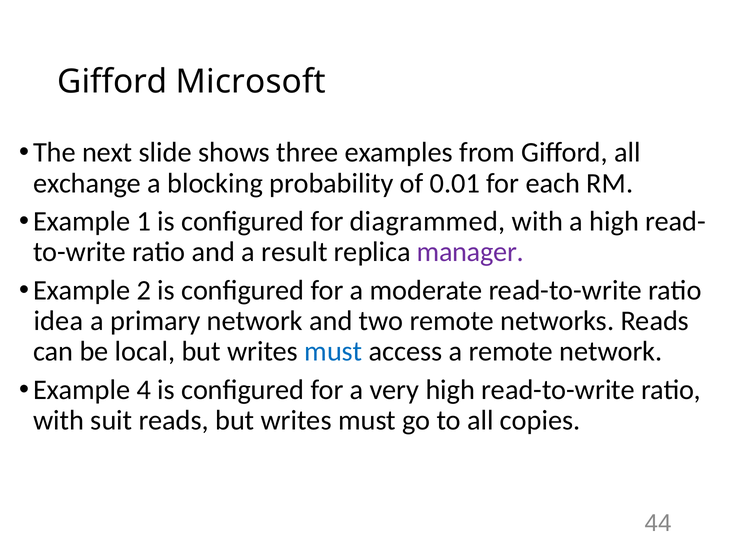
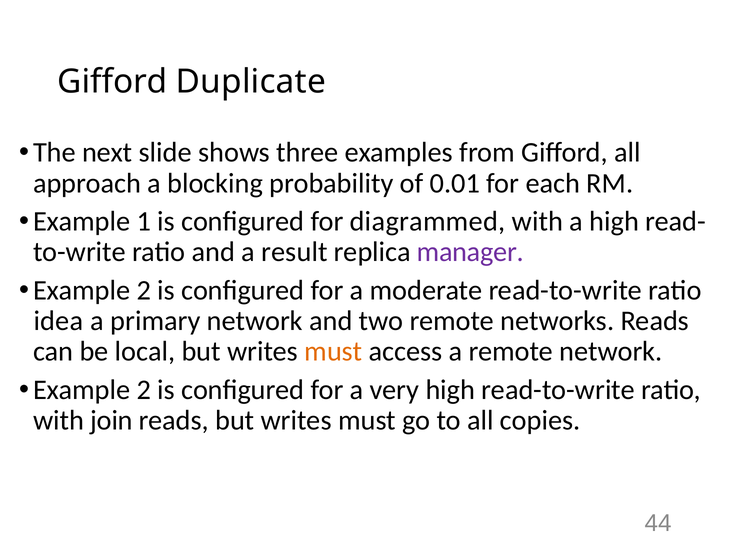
Microsoft: Microsoft -> Duplicate (251, 82)
exchange: exchange -> approach (87, 183)
must colour: blue -> orange (333, 351)
4: 4 -> 2 (144, 390)
suit: suit -> join (112, 420)
